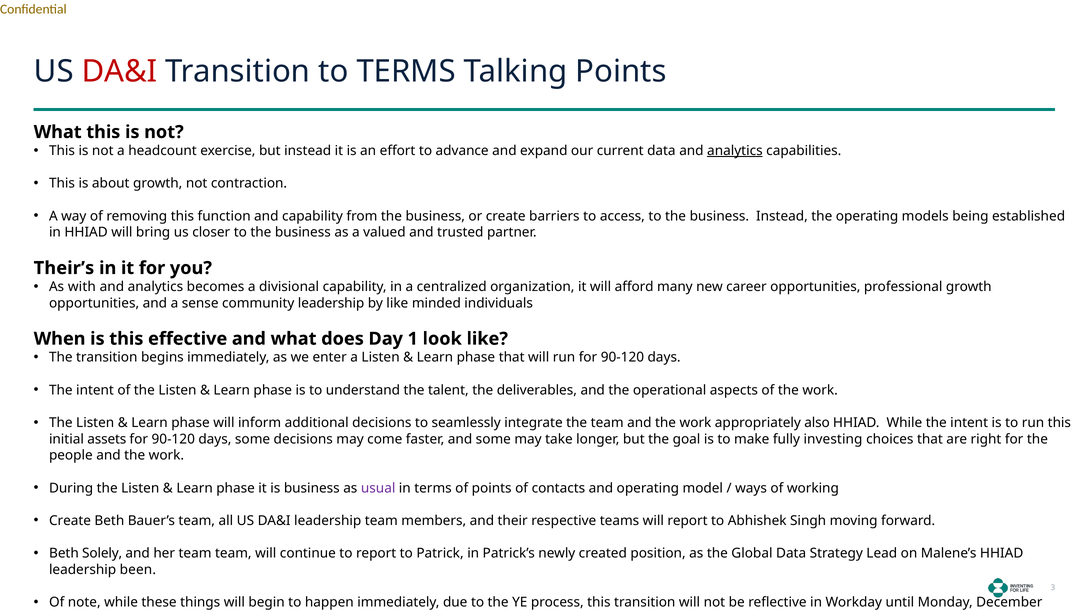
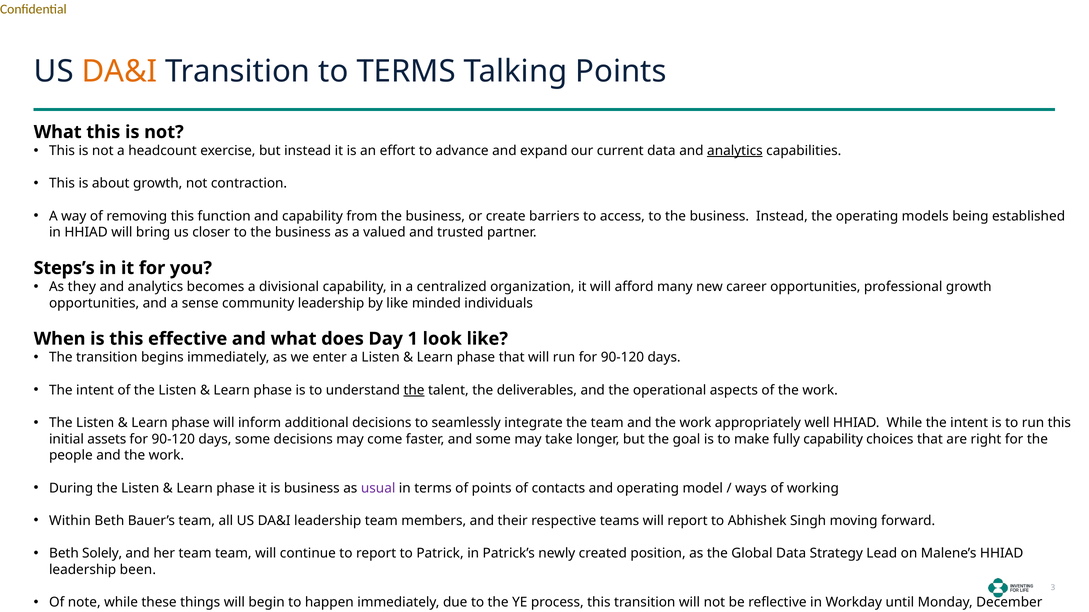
DA&I colour: red -> orange (119, 72)
Their’s: Their’s -> Steps’s (64, 268)
with: with -> they (82, 287)
the underline: none -> present (414, 390)
also: also -> well (817, 423)
fully investing: investing -> capability (833, 439)
Create: Create -> Within (70, 521)
